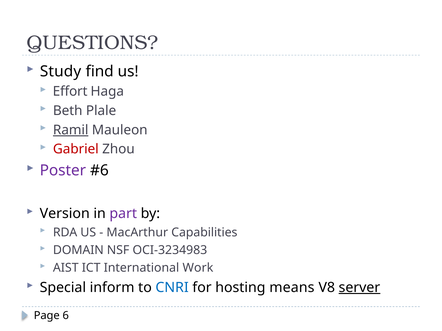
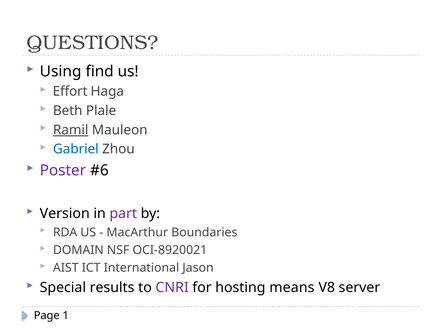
Study: Study -> Using (61, 71)
Gabriel colour: red -> blue (76, 149)
Capabilities: Capabilities -> Boundaries (204, 233)
OCI-3234983: OCI-3234983 -> OCI-8920021 (170, 250)
Work: Work -> Jason (198, 268)
inform: inform -> results (112, 288)
CNRI colour: blue -> purple (172, 288)
server underline: present -> none (359, 288)
6: 6 -> 1 (66, 316)
